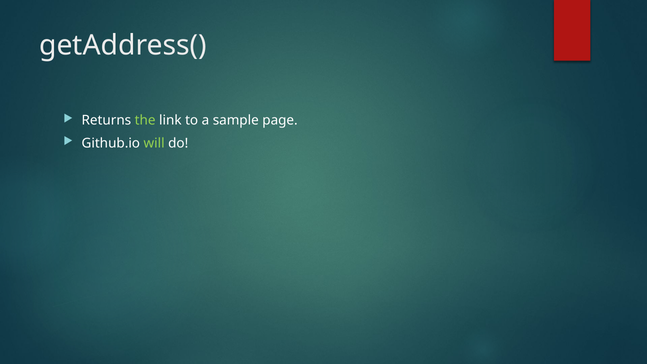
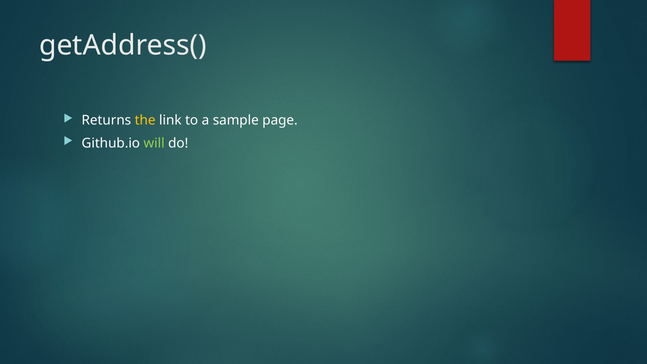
the colour: light green -> yellow (145, 120)
